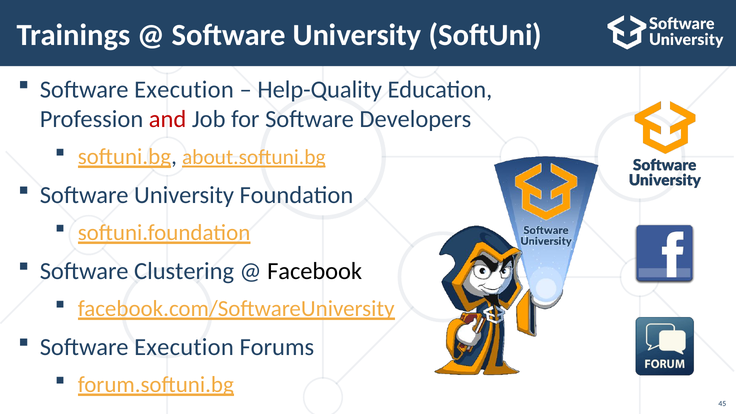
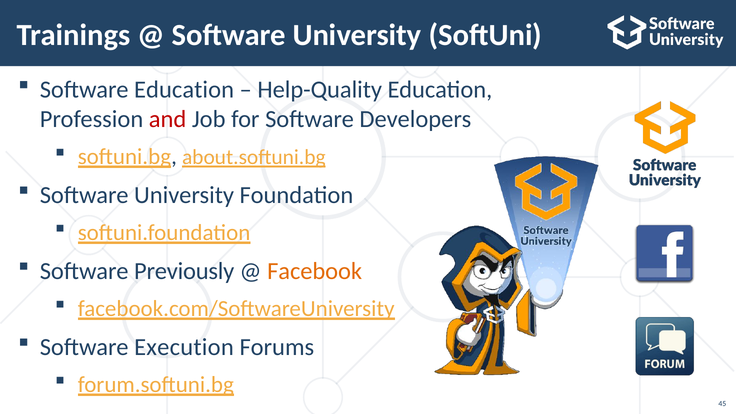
Execution: Execution -> Education (184, 90)
Clustering: Clustering -> Previously (184, 271)
Facebook colour: black -> orange (315, 271)
